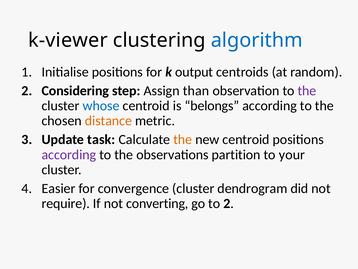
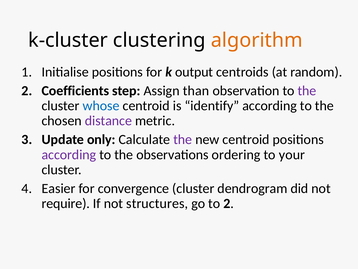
k-viewer: k-viewer -> k-cluster (68, 40)
algorithm colour: blue -> orange (257, 40)
Considering: Considering -> Coefficients (75, 91)
belongs: belongs -> identify (212, 106)
distance colour: orange -> purple (108, 121)
task: task -> only (101, 139)
the colour: orange -> purple (183, 139)
partition: partition -> ordering (236, 154)
converting: converting -> structures (157, 203)
